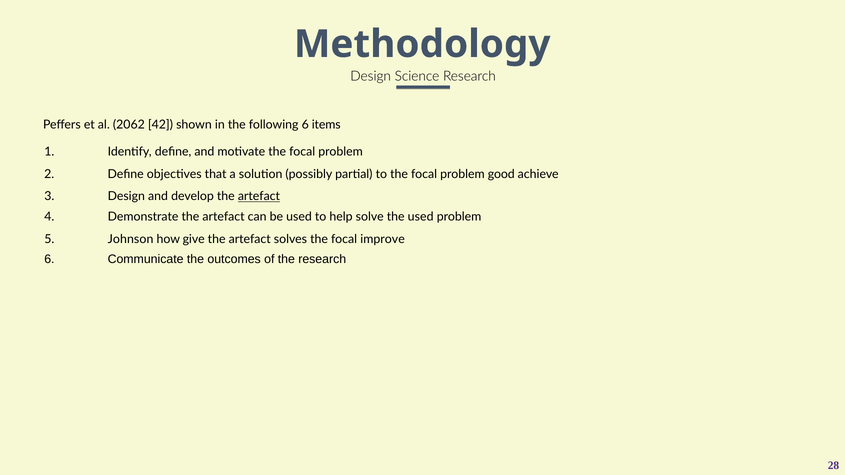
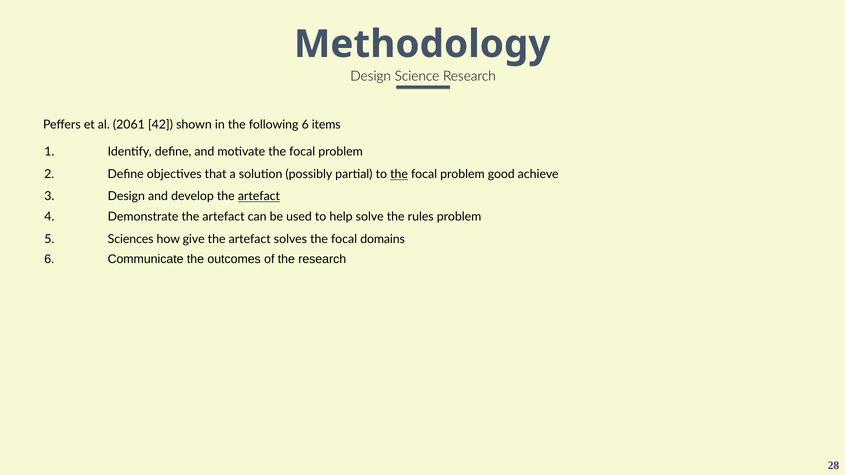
2062: 2062 -> 2061 (129, 125)
the underline: none -> present (399, 175)
the used: used -> rules (421, 217)
Johnson: Johnson -> Sciences (131, 239)
improve: improve -> domains (383, 239)
